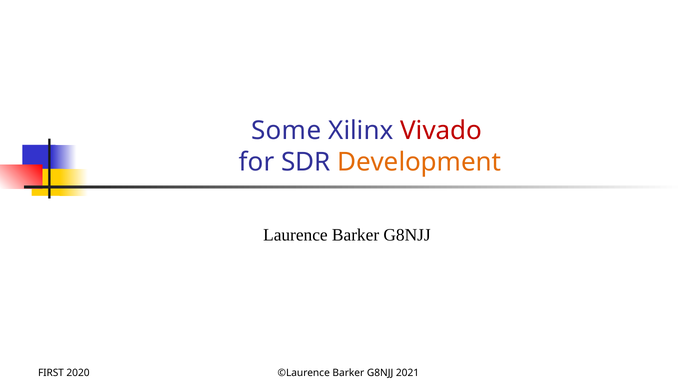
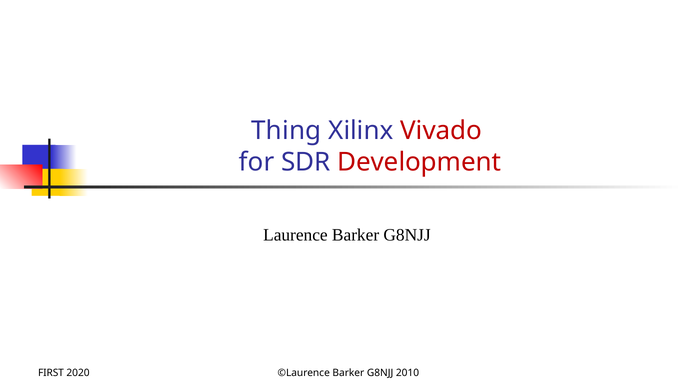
Some: Some -> Thing (286, 131)
Development colour: orange -> red (419, 162)
2021: 2021 -> 2010 (408, 373)
